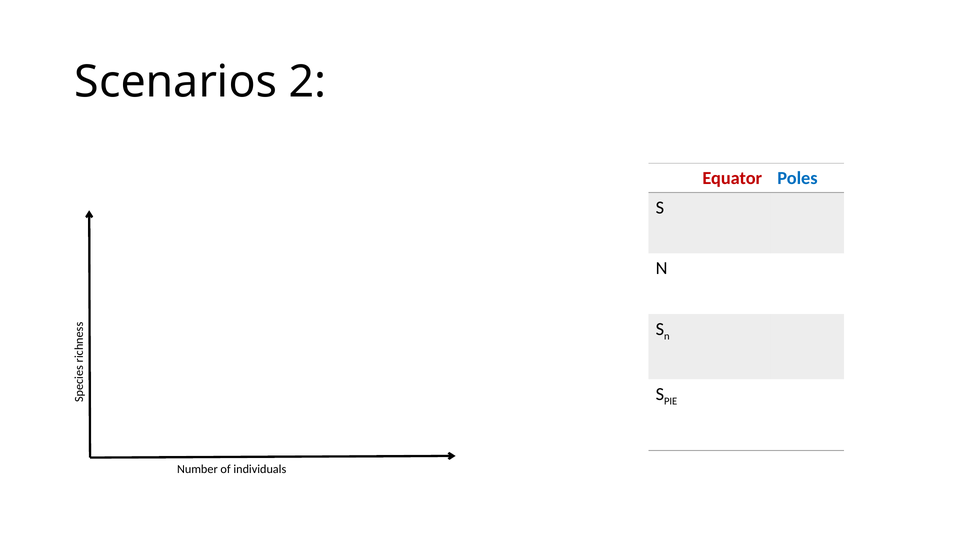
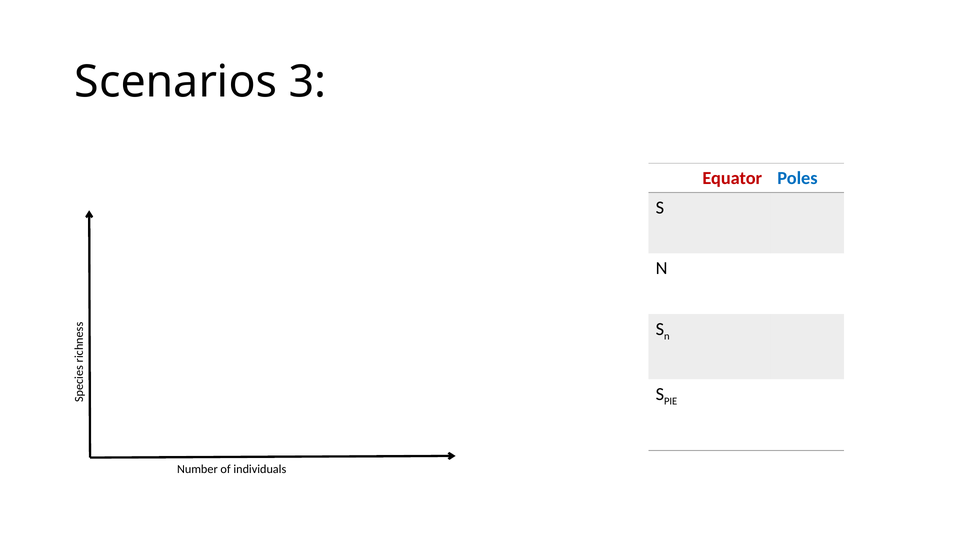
2: 2 -> 3 (307, 82)
